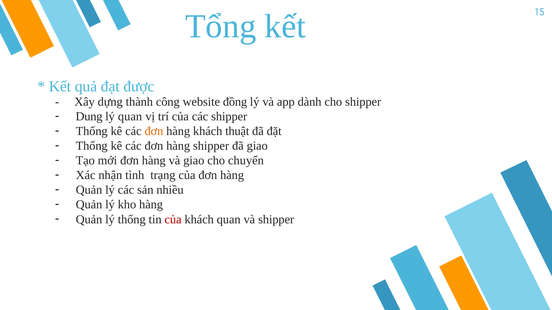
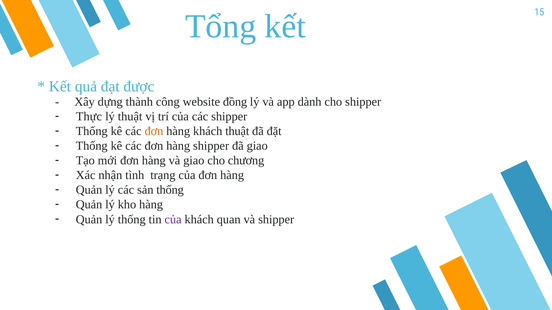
Dung: Dung -> Thực (89, 117)
lý quan: quan -> thuật (130, 117)
chuyển: chuyển -> chương (246, 161)
sản nhiều: nhiều -> thống (170, 190)
của colour: red -> purple (173, 220)
